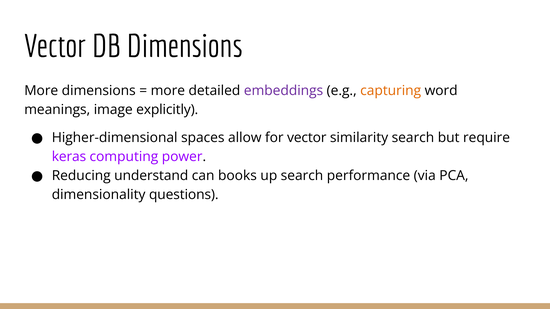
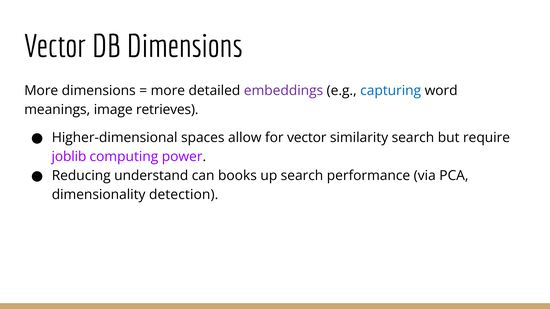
capturing colour: orange -> blue (391, 91)
explicitly: explicitly -> retrieves (167, 110)
keras: keras -> joblib (69, 157)
questions: questions -> detection (184, 195)
